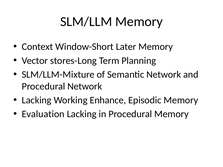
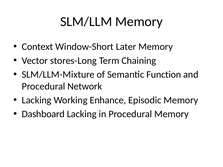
Planning: Planning -> Chaining (139, 61)
Semantic Network: Network -> Function (164, 75)
Evaluation: Evaluation -> Dashboard (43, 114)
